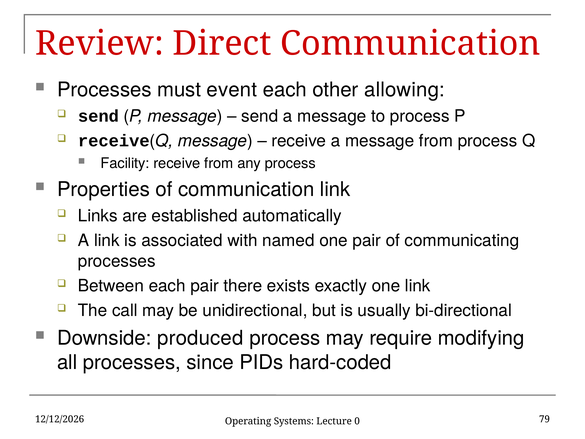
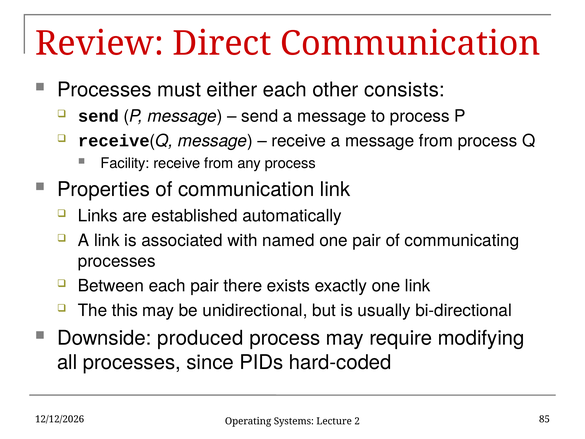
event: event -> either (232, 90)
allowing: allowing -> consists (405, 90)
call: call -> this (125, 310)
79: 79 -> 85 (544, 419)
0: 0 -> 2 (357, 421)
